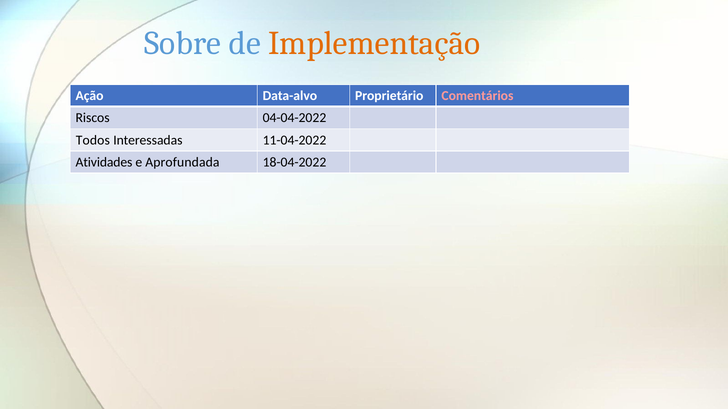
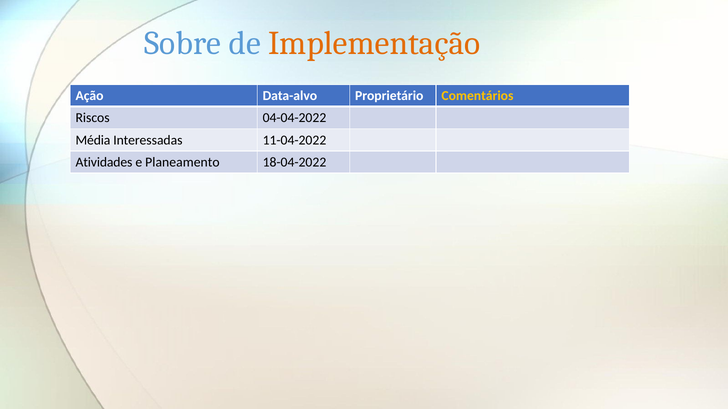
Comentários colour: pink -> yellow (477, 96)
Todos: Todos -> Média (93, 140)
Aprofundada: Aprofundada -> Planeamento (182, 162)
